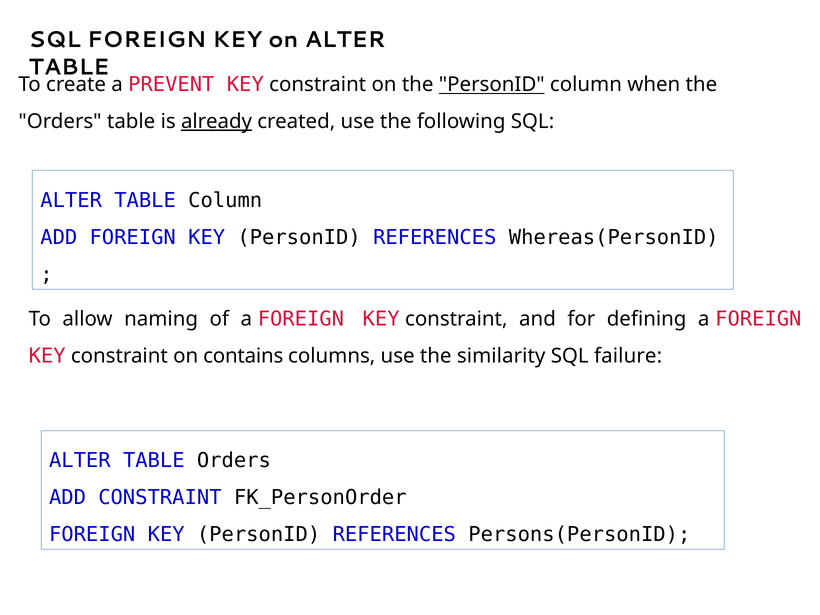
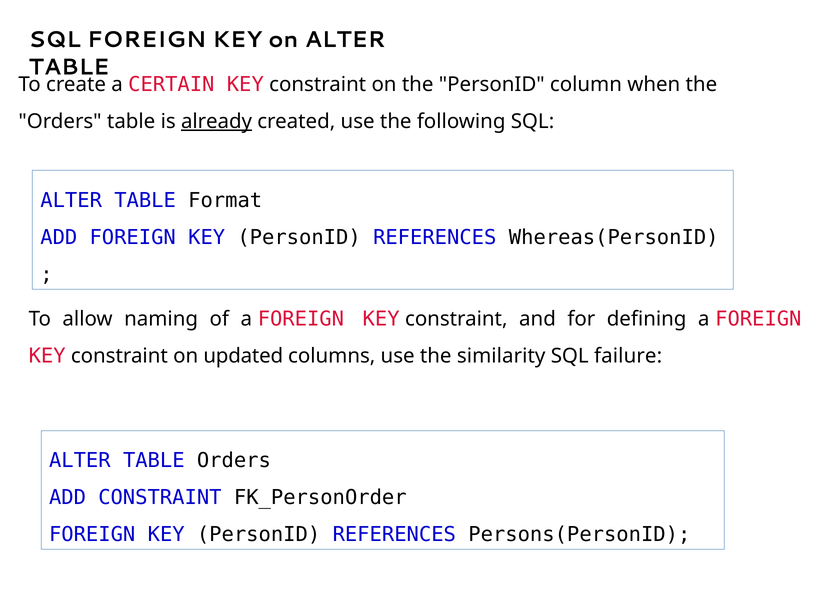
PREVENT: PREVENT -> CERTAIN (171, 85)
PersonID underline: present -> none (492, 85)
TABLE Column: Column -> Format (225, 201)
contains: contains -> updated (243, 356)
